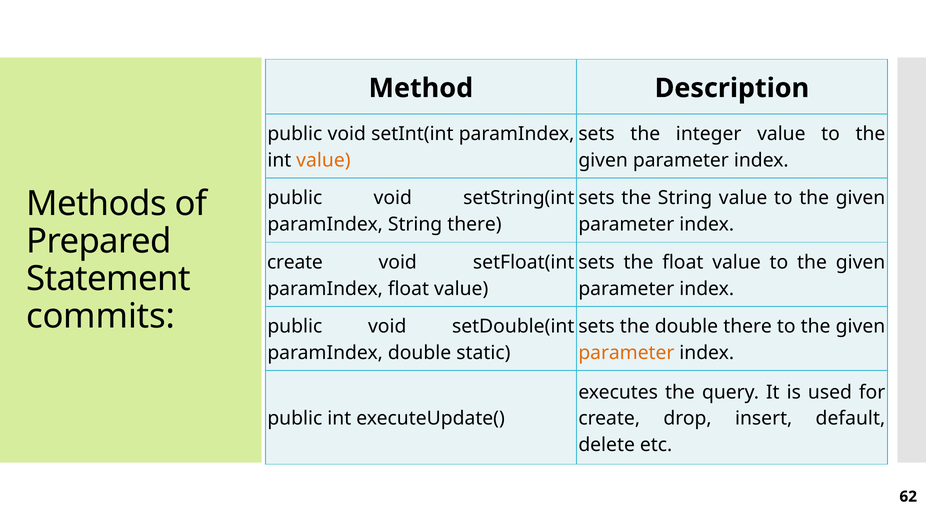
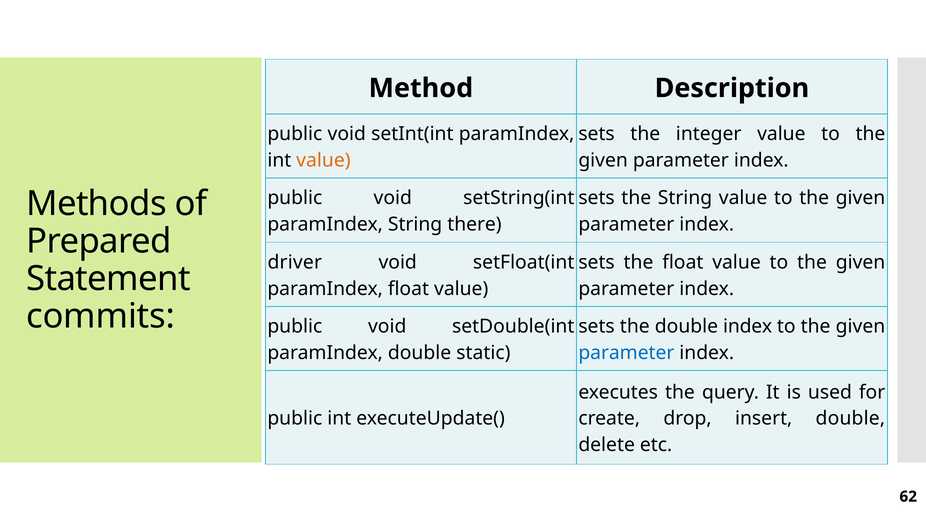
create: create -> driver (295, 262)
double there: there -> index (748, 326)
parameter colour: orange -> blue (626, 353)
insert default: default -> double (850, 418)
